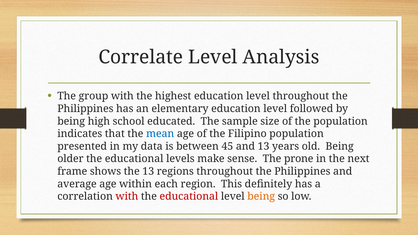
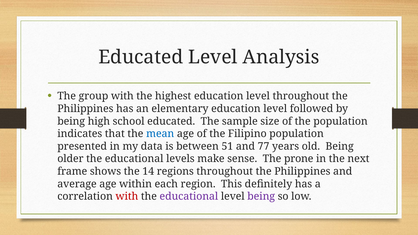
Correlate: Correlate -> Educated (141, 57)
45: 45 -> 51 (227, 146)
and 13: 13 -> 77 (264, 146)
the 13: 13 -> 14 (148, 172)
educational colour: red -> purple (189, 197)
being colour: orange -> purple (261, 197)
